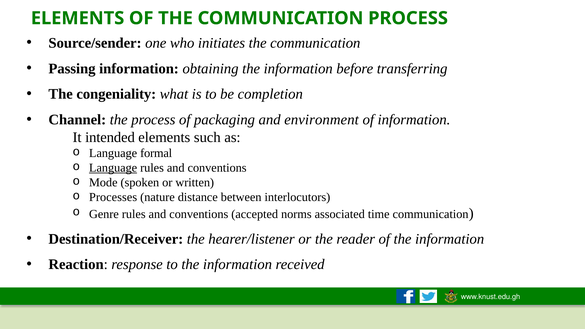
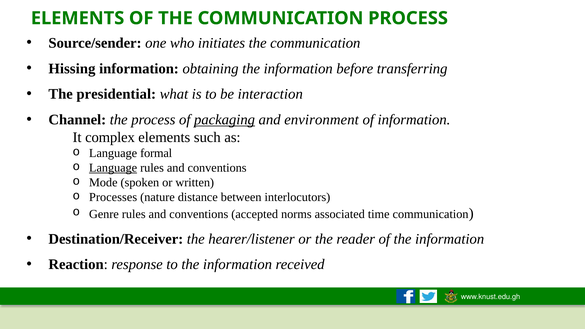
Passing: Passing -> Hissing (72, 69)
congeniality: congeniality -> presidential (116, 94)
completion: completion -> interaction (270, 94)
packaging underline: none -> present (225, 120)
intended: intended -> complex (110, 137)
